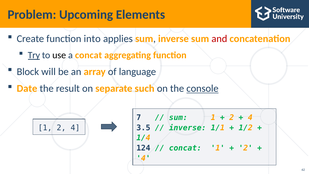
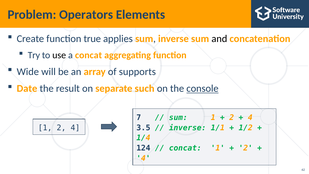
Upcoming: Upcoming -> Operators (86, 15)
into: into -> true (92, 39)
and colour: red -> black (219, 39)
Try underline: present -> none (34, 55)
Block: Block -> Wide (28, 72)
language: language -> supports (137, 72)
